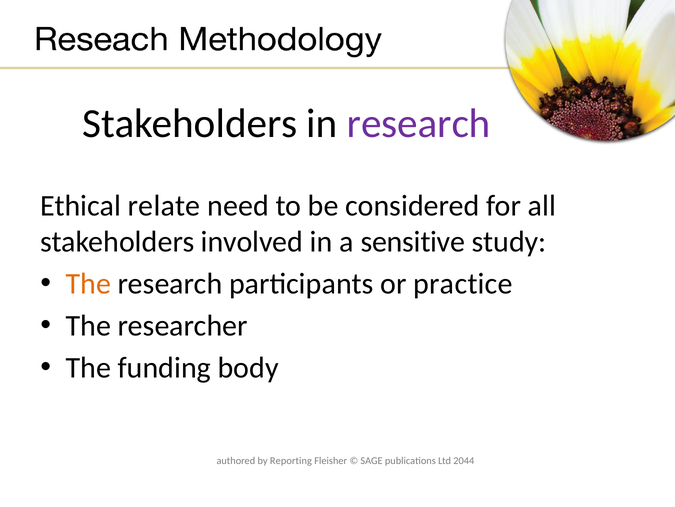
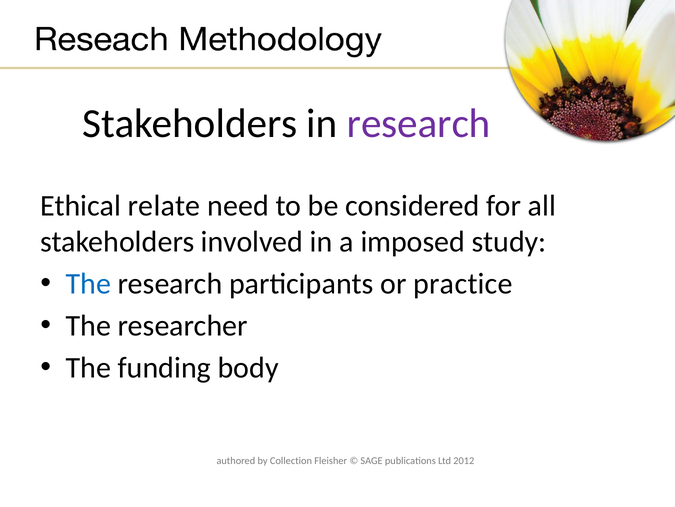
sensitive: sensitive -> imposed (413, 241)
The colour: orange -> blue (88, 283)
Reporting: Reporting -> Collection (291, 460)
2044: 2044 -> 2012 (464, 460)
